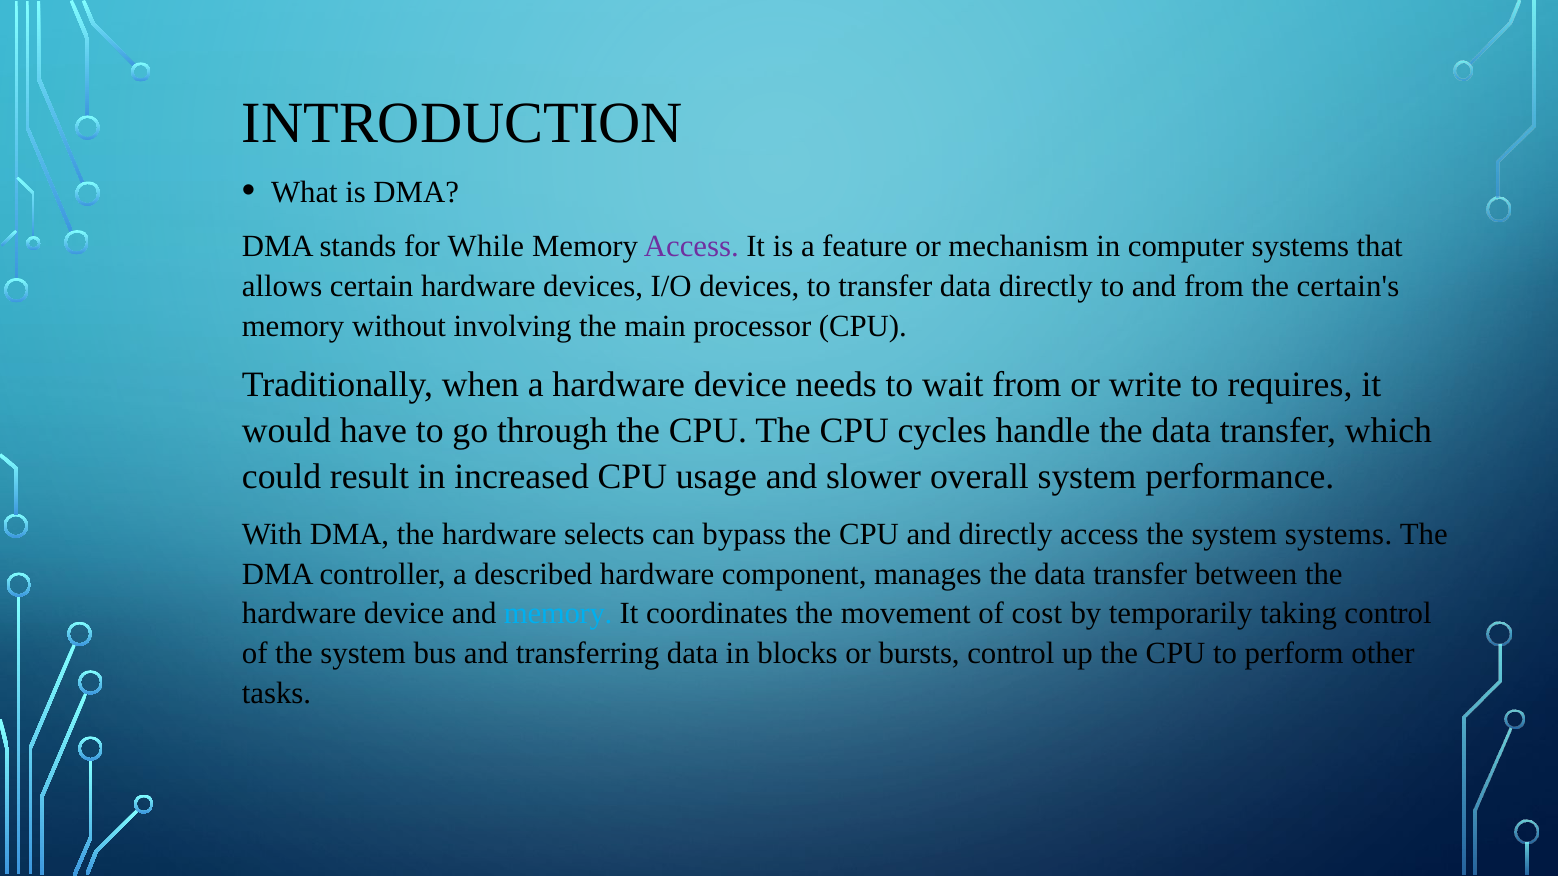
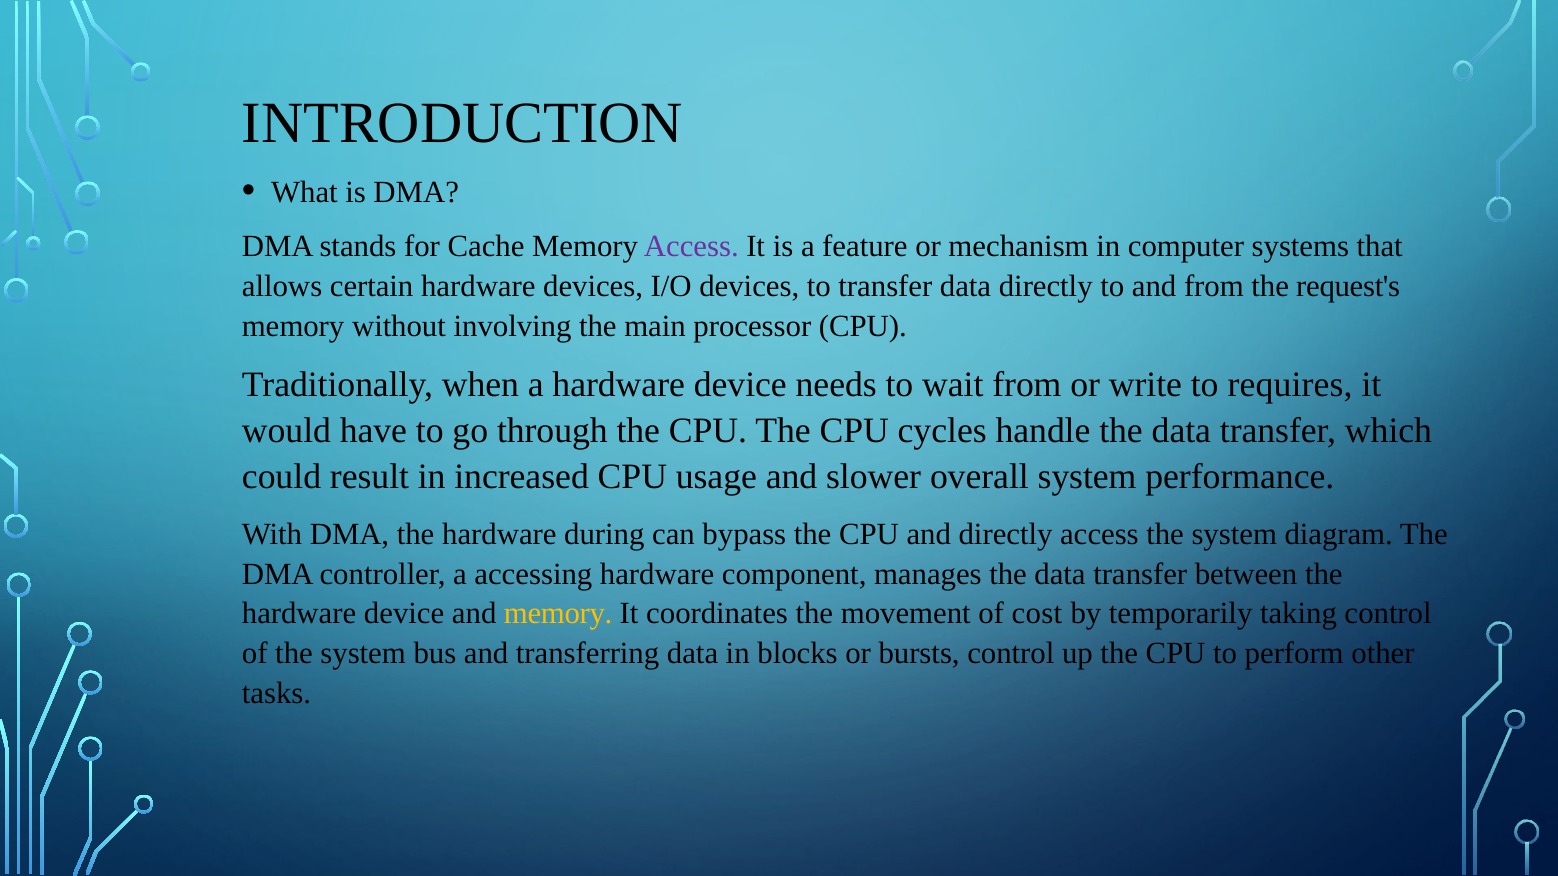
While: While -> Cache (486, 247)
certain's: certain's -> request's (1348, 286)
selects: selects -> during (604, 534)
system systems: systems -> diagram (1339, 534)
described: described -> accessing (533, 574)
memory colour: light blue -> yellow (558, 614)
